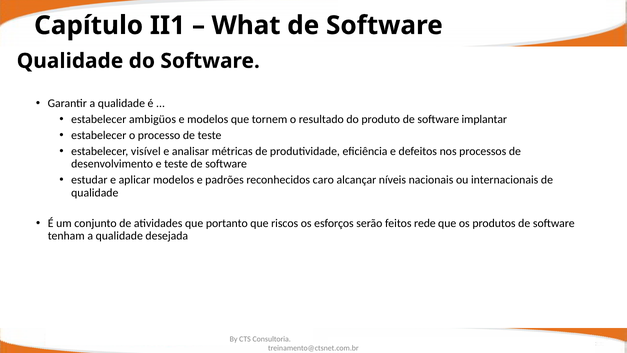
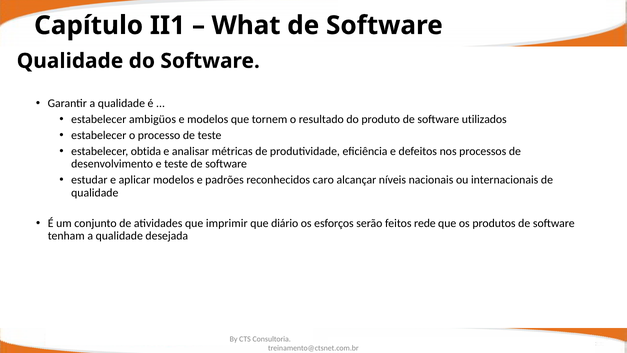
implantar: implantar -> utilizados (484, 119)
visível: visível -> obtida (146, 151)
portanto: portanto -> imprimir (227, 223)
riscos: riscos -> diário (285, 223)
